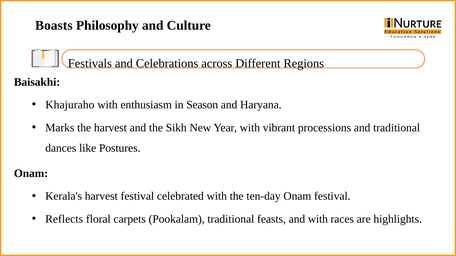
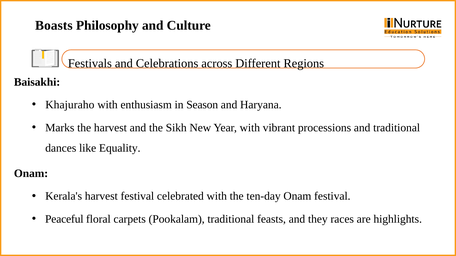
Postures: Postures -> Equality (120, 148)
Reflects: Reflects -> Peaceful (64, 219)
and with: with -> they (318, 219)
